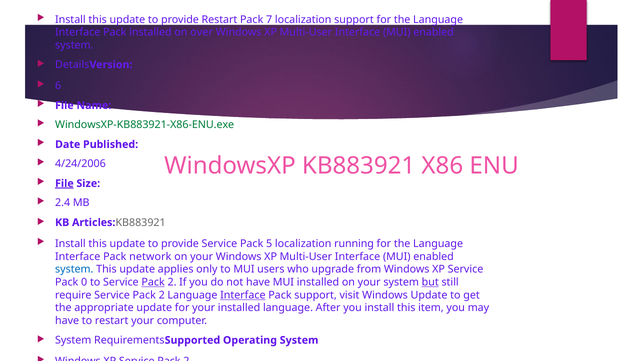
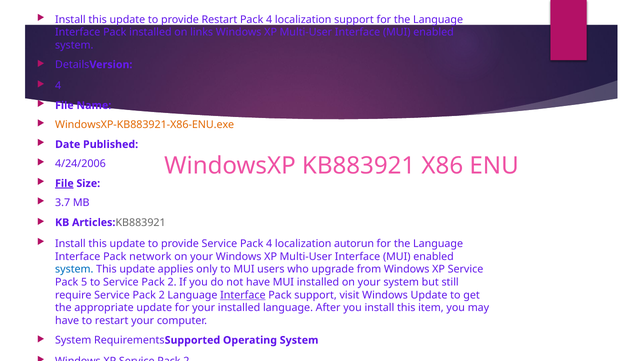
7: 7 -> 4 (269, 20)
over: over -> links (202, 32)
6: 6 -> 4 (58, 86)
WindowsXP-KB883921-X86-ENU.exe colour: green -> orange (145, 125)
2.4: 2.4 -> 3.7 (63, 203)
Service Pack 5: 5 -> 4 (269, 244)
running: running -> autorun (354, 244)
0: 0 -> 5 (84, 283)
Pack underline: present -> none (153, 283)
but underline: present -> none (430, 283)
